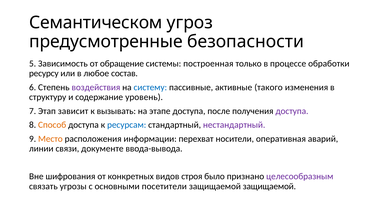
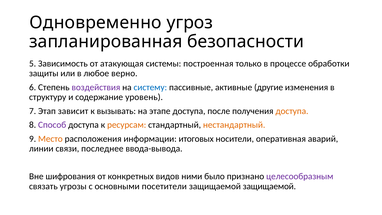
Семантическом: Семантическом -> Одновременно (96, 23)
предусмотренные: предусмотренные -> запланированная (106, 42)
обращение: обращение -> атакующая (122, 64)
ресурсу: ресурсу -> защиты (44, 73)
состав: состав -> верно (124, 73)
такого: такого -> другие (269, 87)
доступа colour: purple -> orange (292, 111)
Способ colour: orange -> purple (52, 125)
ресурсам colour: blue -> orange (127, 125)
нестандартный colour: purple -> orange (234, 125)
перехват: перехват -> итоговых (196, 139)
документе: документе -> последнее (102, 149)
строя: строя -> ними (192, 176)
